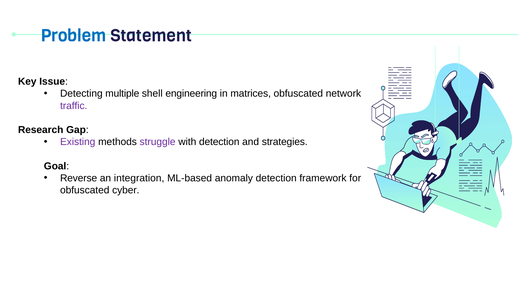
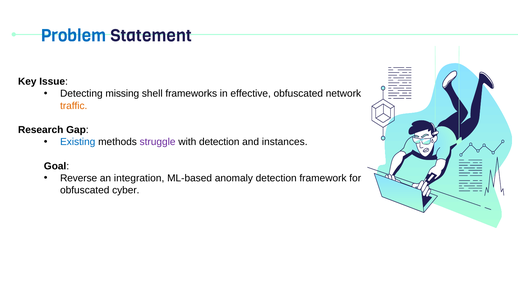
multiple: multiple -> missing (122, 94)
engineering: engineering -> frameworks (191, 94)
matrices: matrices -> effective (251, 94)
traffic colour: purple -> orange (74, 106)
Existing colour: purple -> blue (78, 142)
strategies: strategies -> instances (285, 142)
